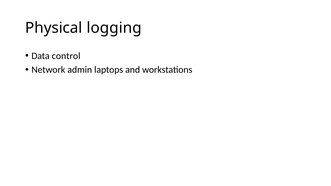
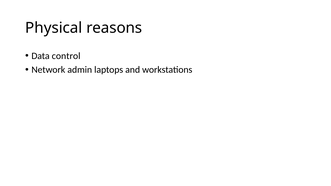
logging: logging -> reasons (114, 28)
